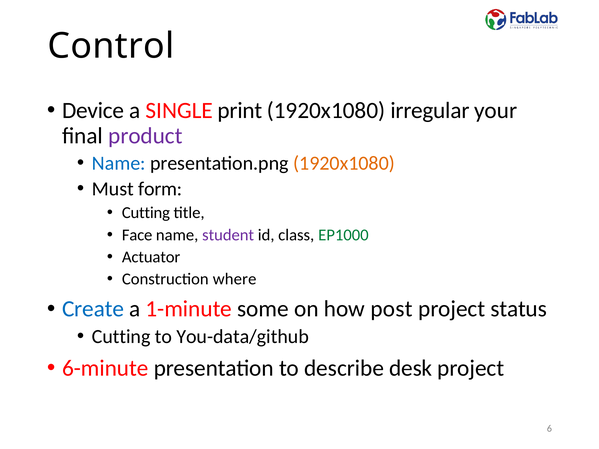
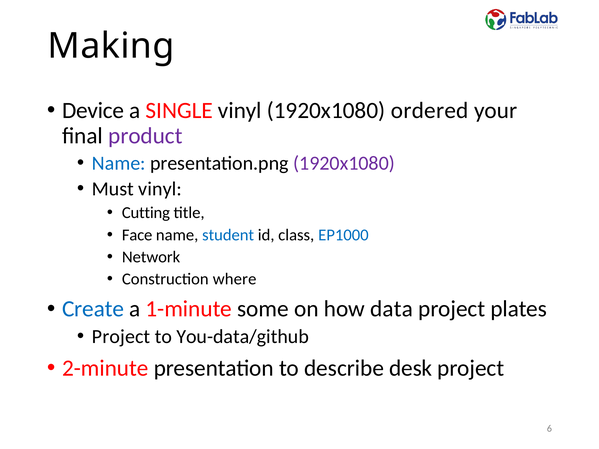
Control: Control -> Making (111, 46)
SINGLE print: print -> vinyl (240, 111)
irregular: irregular -> ordered (430, 111)
1920x1080 colour: orange -> purple (344, 163)
Must form: form -> vinyl (160, 189)
student colour: purple -> blue (228, 235)
EP1000 colour: green -> blue (343, 235)
Actuator: Actuator -> Network (151, 257)
post: post -> data (392, 309)
status: status -> plates (519, 309)
Cutting: Cutting -> Project (121, 337)
6-minute: 6-minute -> 2-minute (105, 368)
